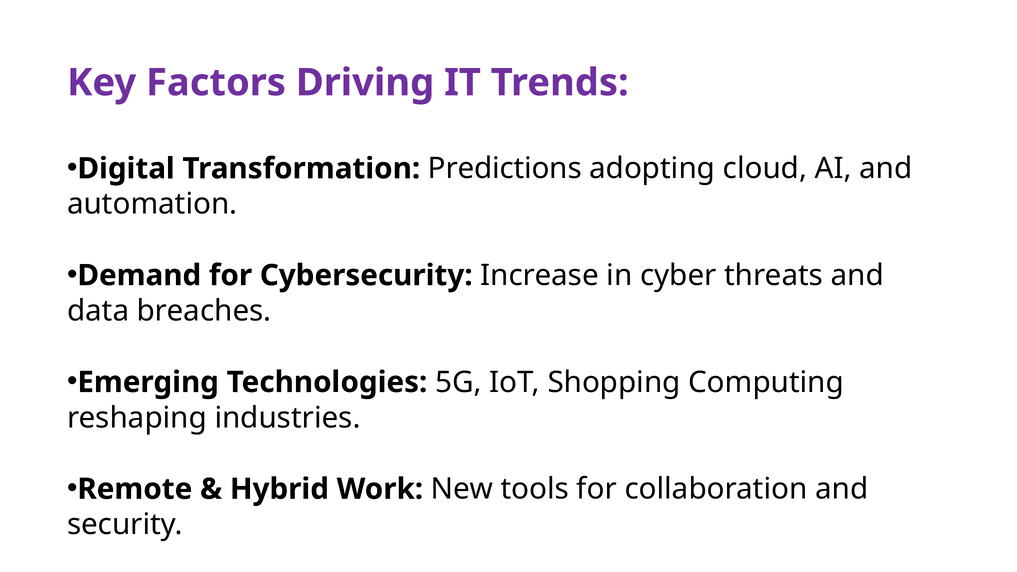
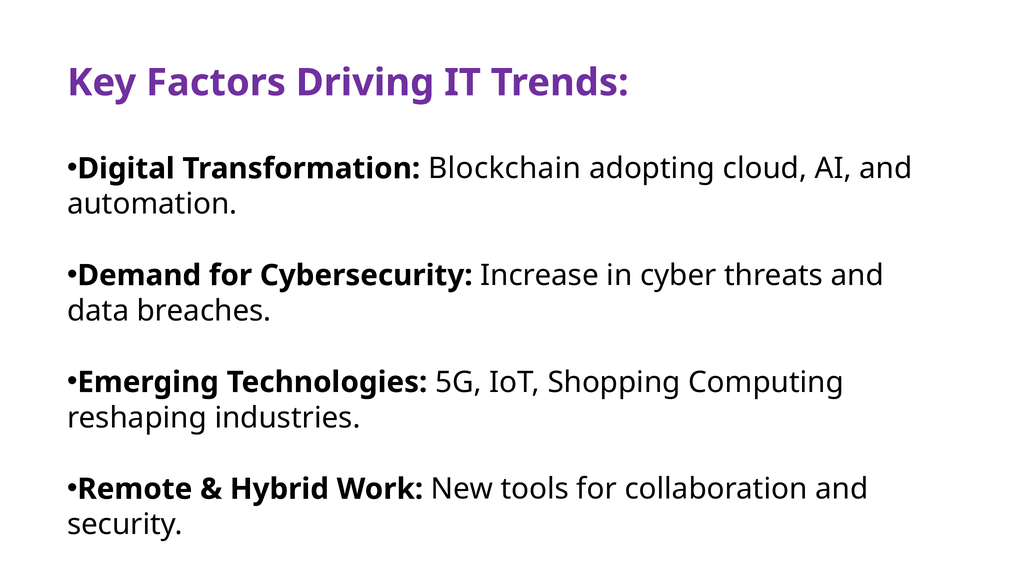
Predictions: Predictions -> Blockchain (505, 169)
